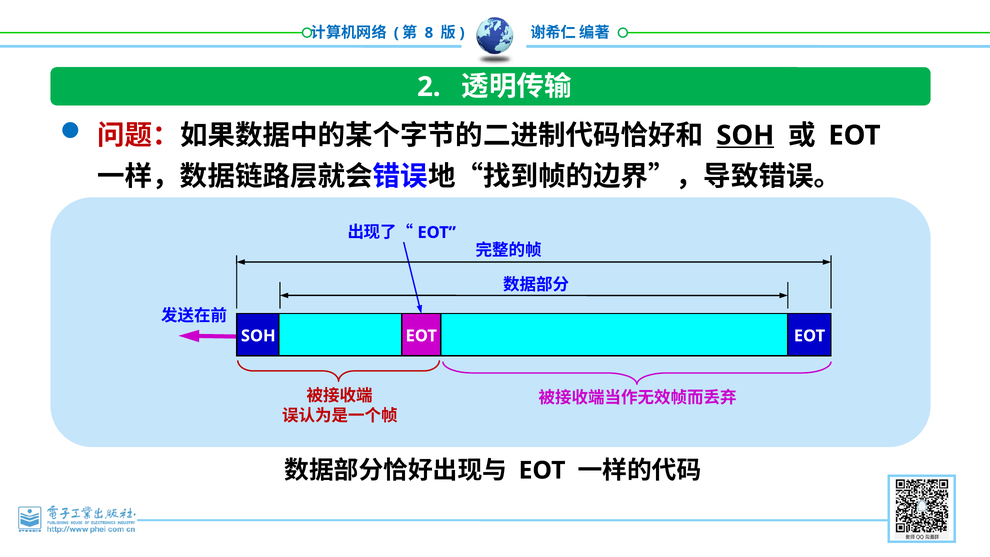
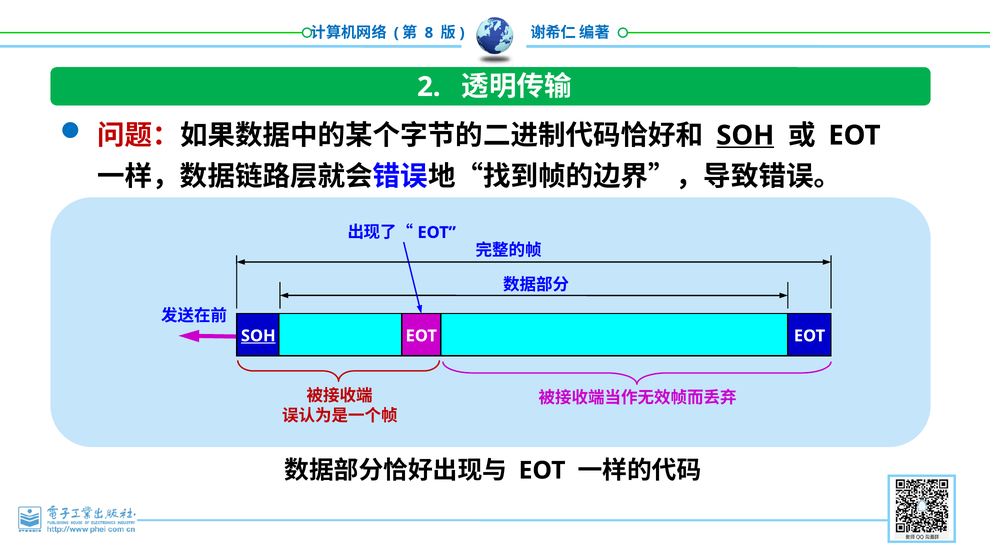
SOH underline: none -> present (258, 336)
